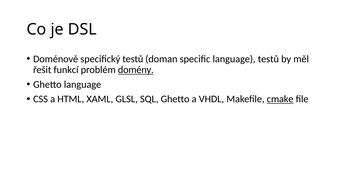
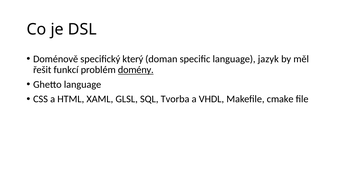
specifický testů: testů -> který (133, 59)
language testů: testů -> jazyk (268, 59)
SQL Ghetto: Ghetto -> Tvorba (175, 99)
cmake underline: present -> none (280, 99)
